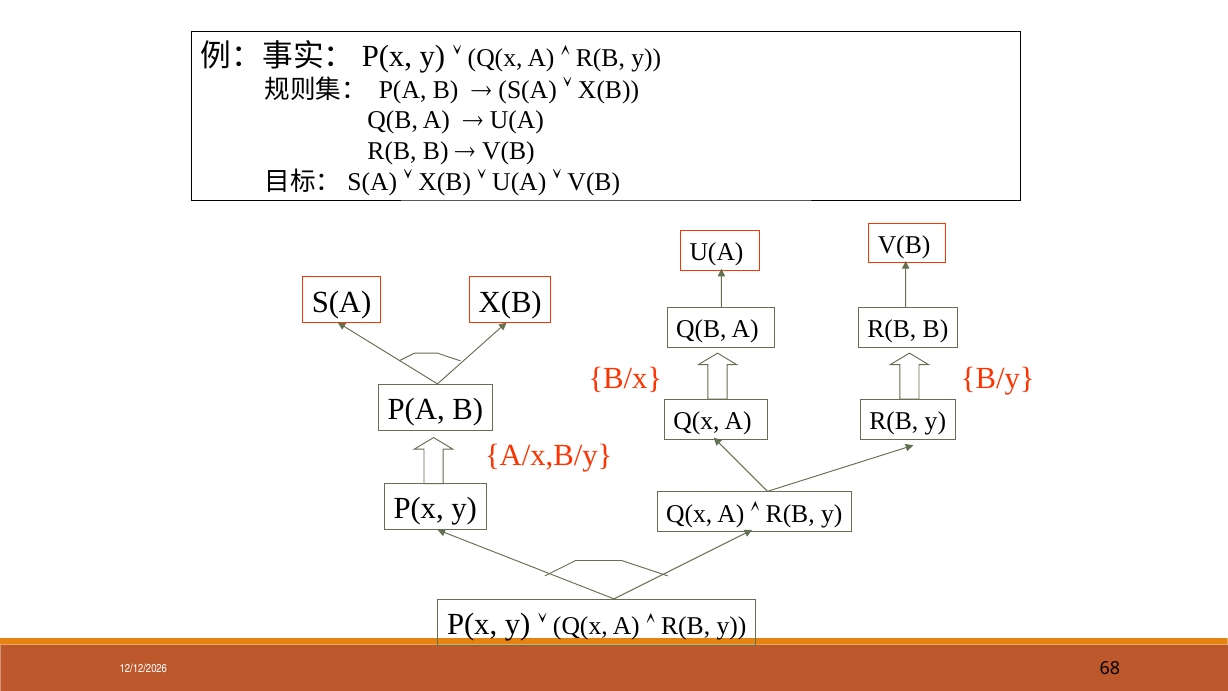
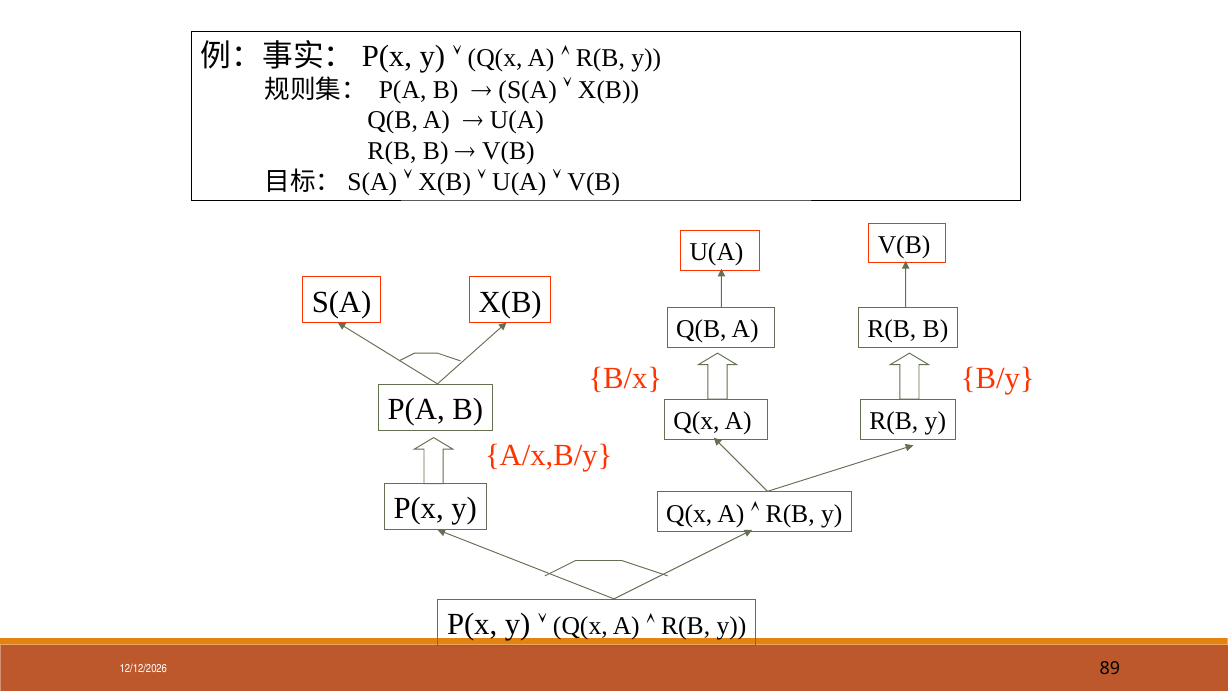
68: 68 -> 89 (1110, 669)
